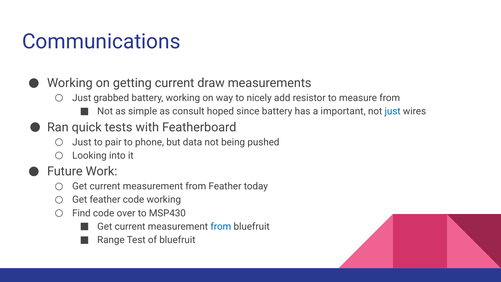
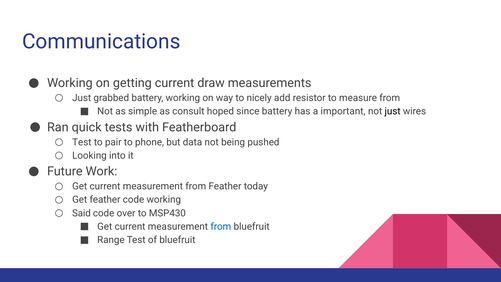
just colour: blue -> black (393, 111)
Just: Just -> Test (82, 142)
Find: Find -> Said (81, 213)
